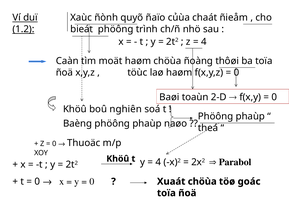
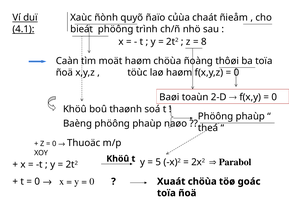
1.2: 1.2 -> 4.1 (23, 29)
4: 4 -> 8 (204, 42)
nghiên: nghiên -> thaønh (126, 109)
4: 4 -> 5 (158, 162)
